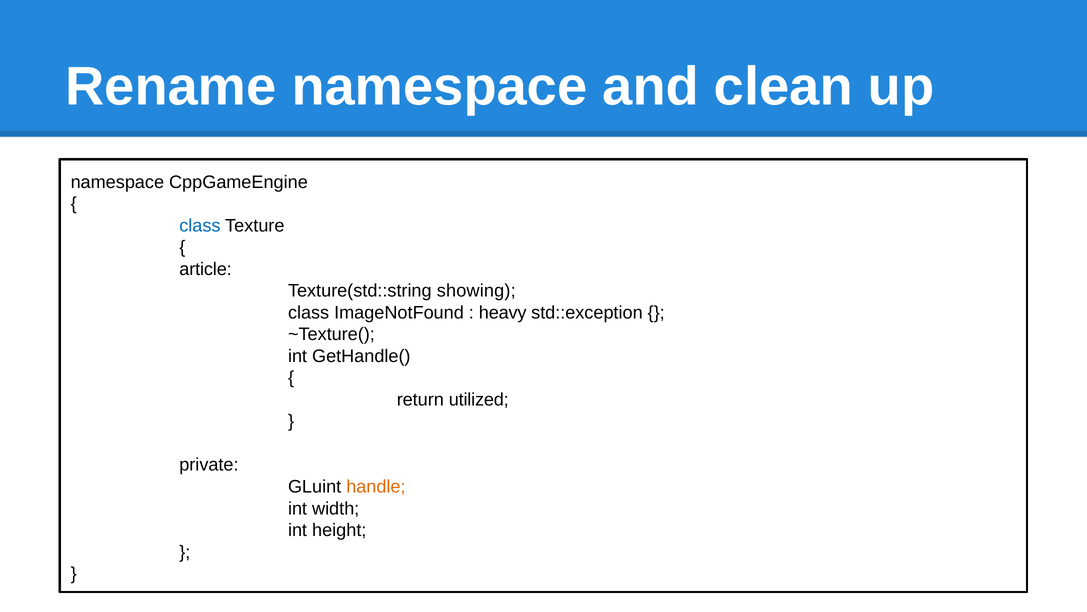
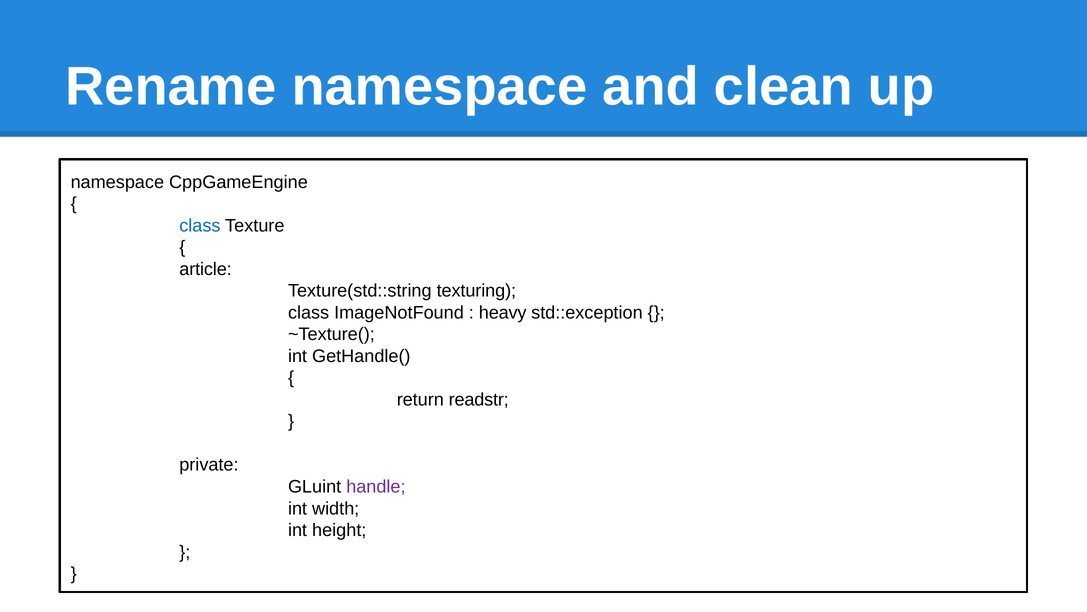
showing: showing -> texturing (476, 291)
utilized: utilized -> readstr (479, 399)
handle colour: orange -> purple (376, 486)
